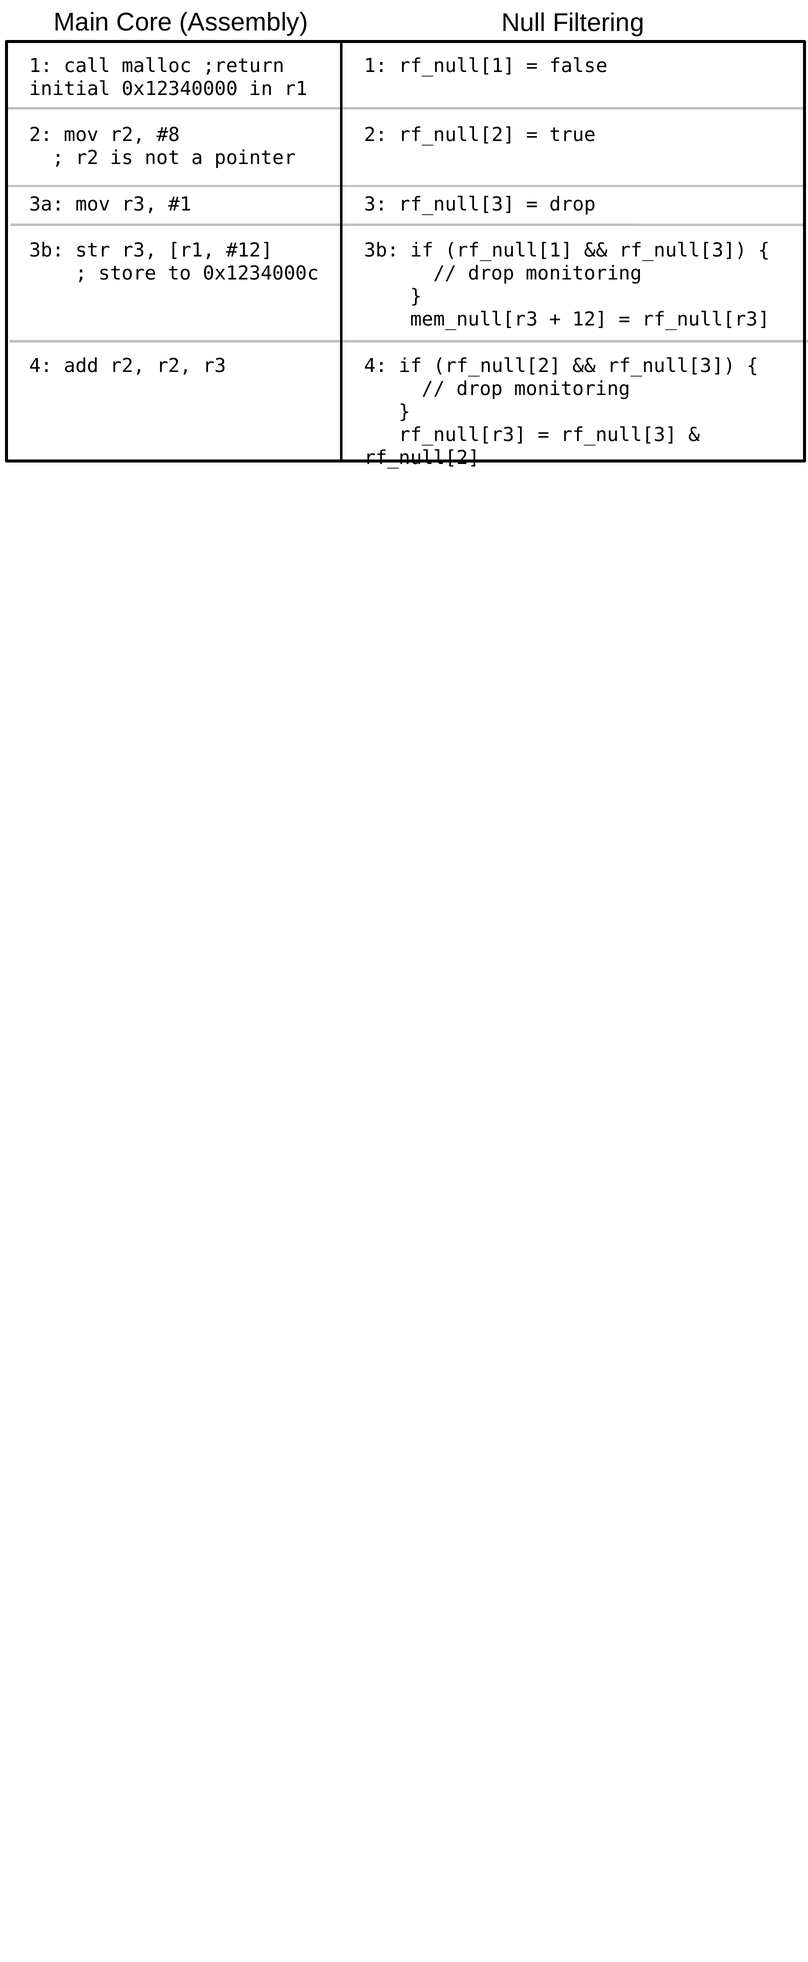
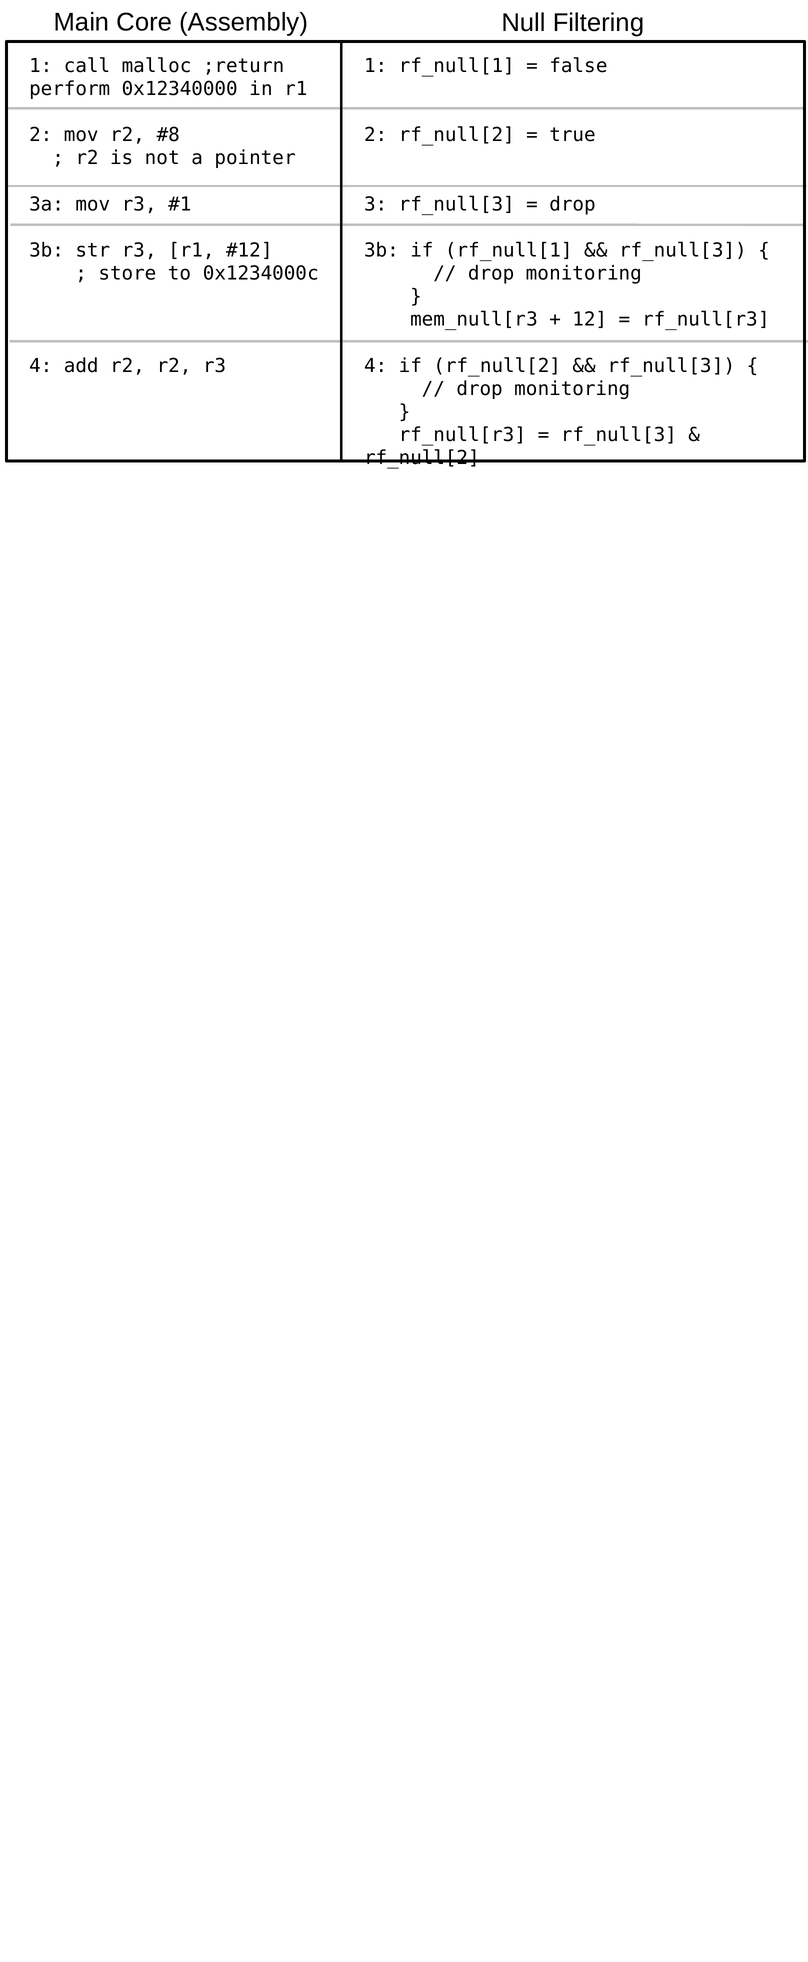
initial: initial -> perform (70, 89)
